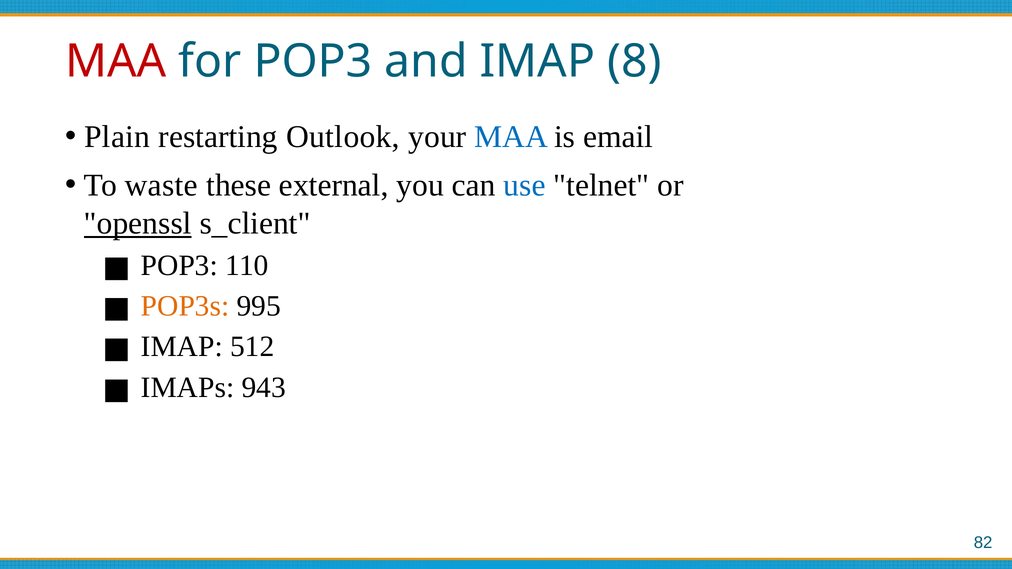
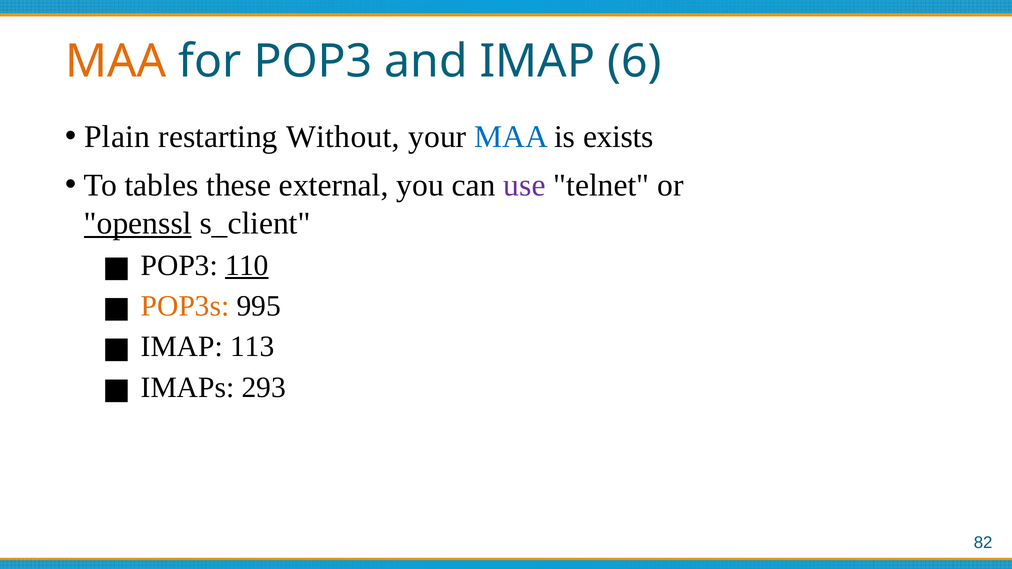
MAA colour: red -> orange (116, 61)
8: 8 -> 6 (634, 61)
Outlook: Outlook -> Without (343, 137)
email: email -> exists (618, 137)
waste: waste -> tables (162, 186)
use colour: blue -> purple (525, 186)
110 underline: none -> present (247, 265)
512: 512 -> 113 (252, 347)
943: 943 -> 293 (264, 387)
